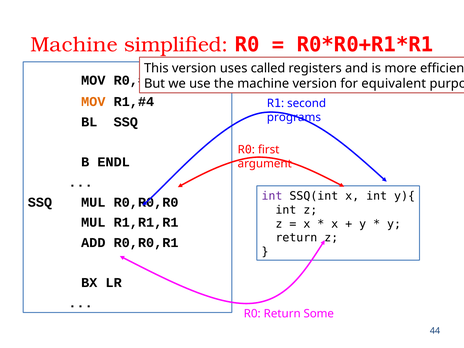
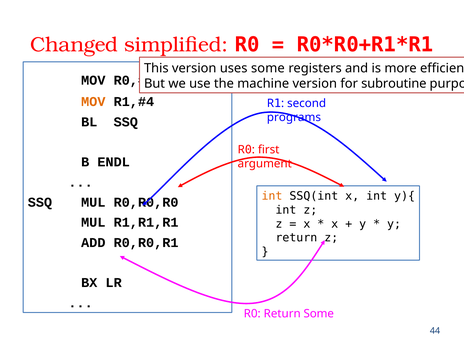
Machine: Machine -> Changed (74, 45)
uses called: called -> some (268, 68)
equivalent: equivalent -> subroutine (394, 84)
int colour: purple -> orange (272, 196)
